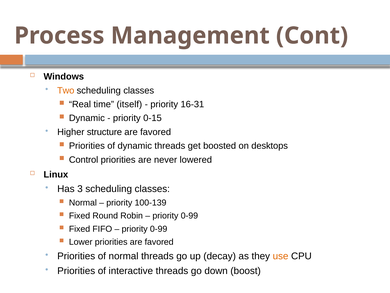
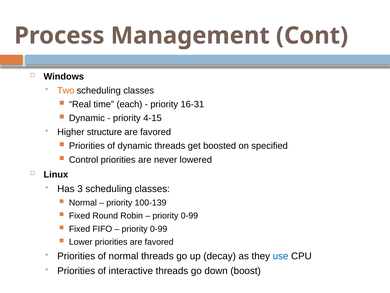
itself: itself -> each (129, 104)
0-15: 0-15 -> 4-15 (152, 118)
desktops: desktops -> specified (270, 146)
use colour: orange -> blue (281, 256)
